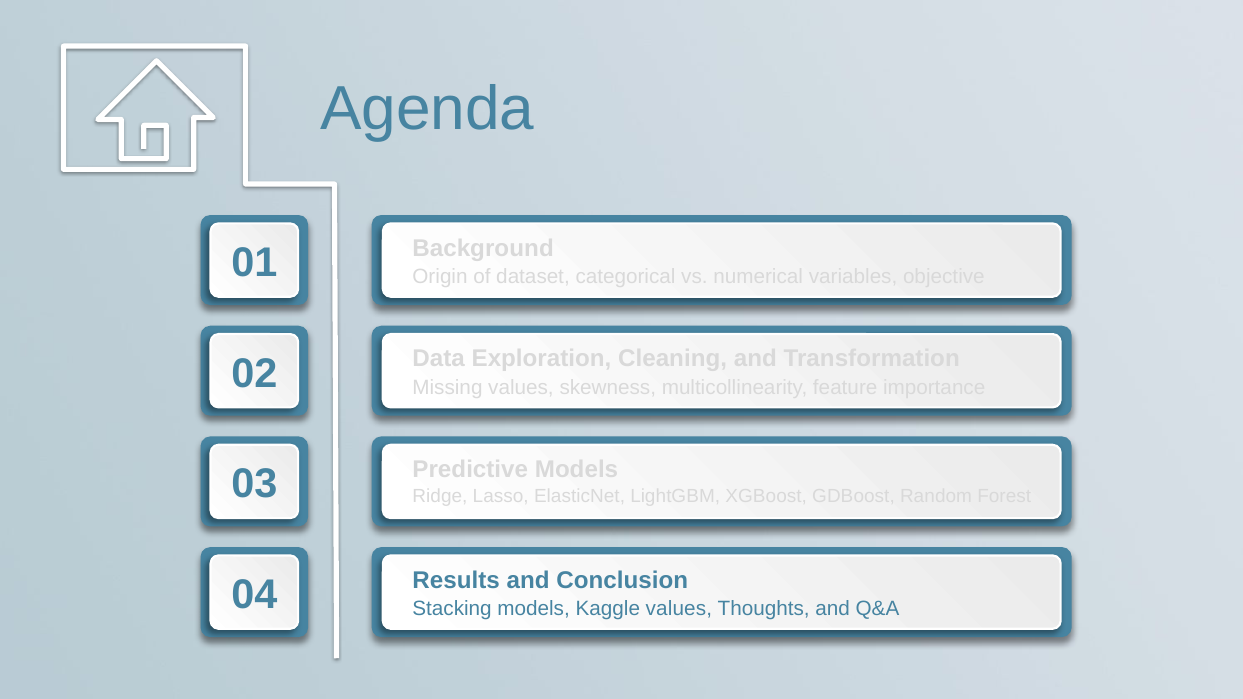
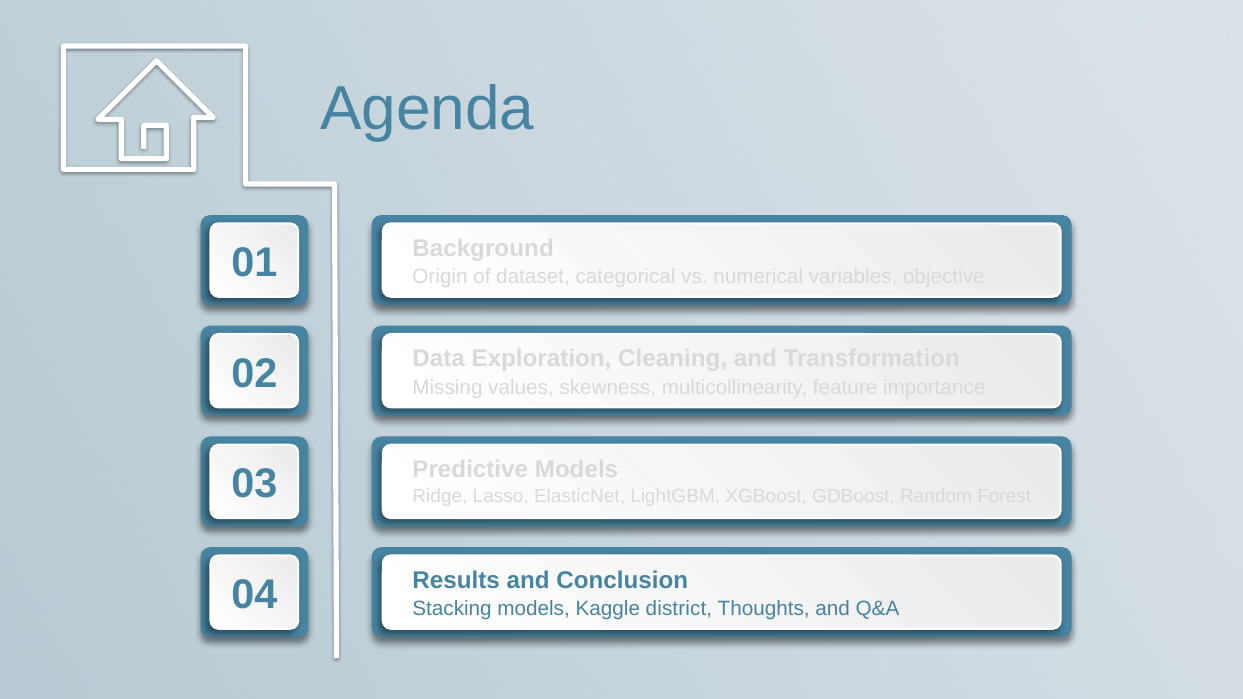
Kaggle values: values -> district (679, 609)
